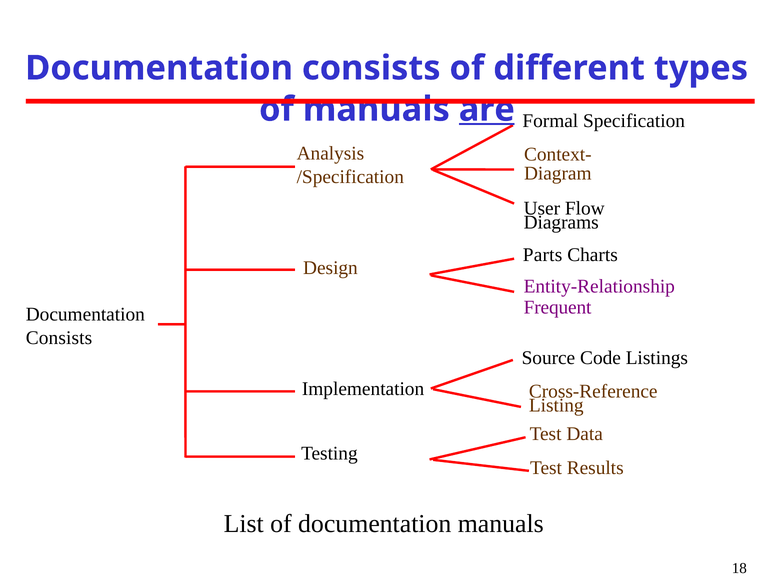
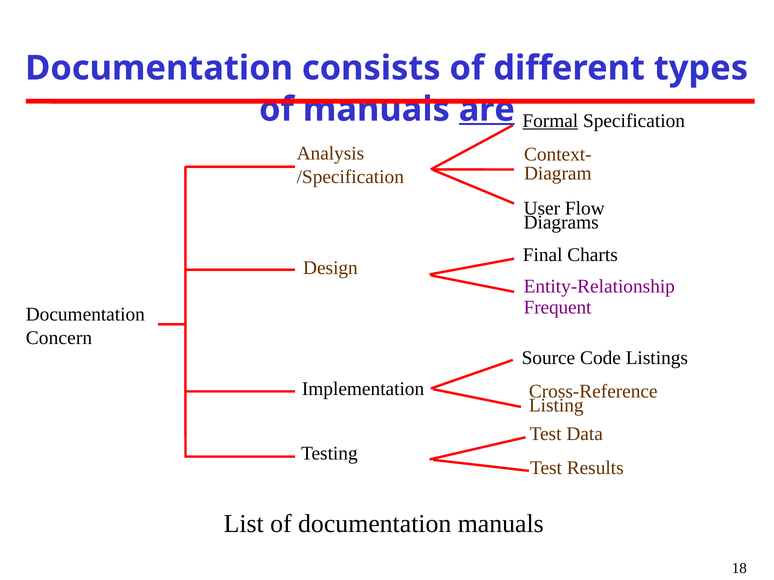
Formal underline: none -> present (550, 121)
Parts: Parts -> Final (543, 255)
Consists: Consists -> Concern (59, 338)
